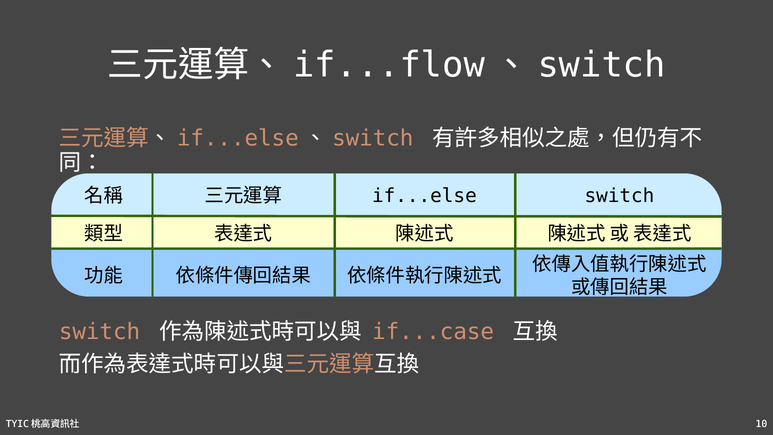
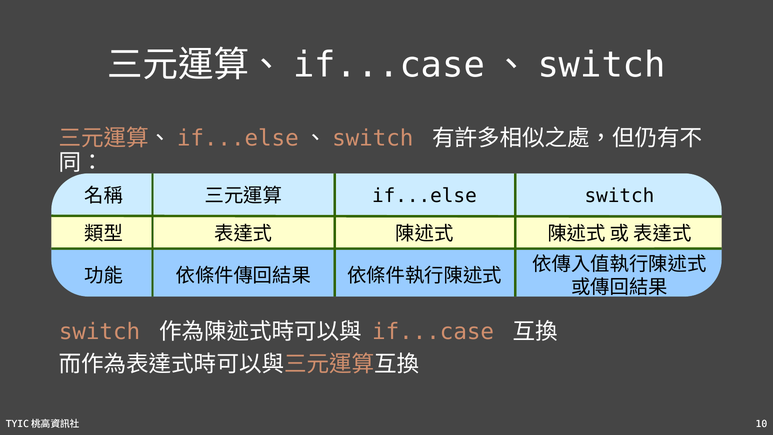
if...flow: if...flow -> if...case (389, 65)
